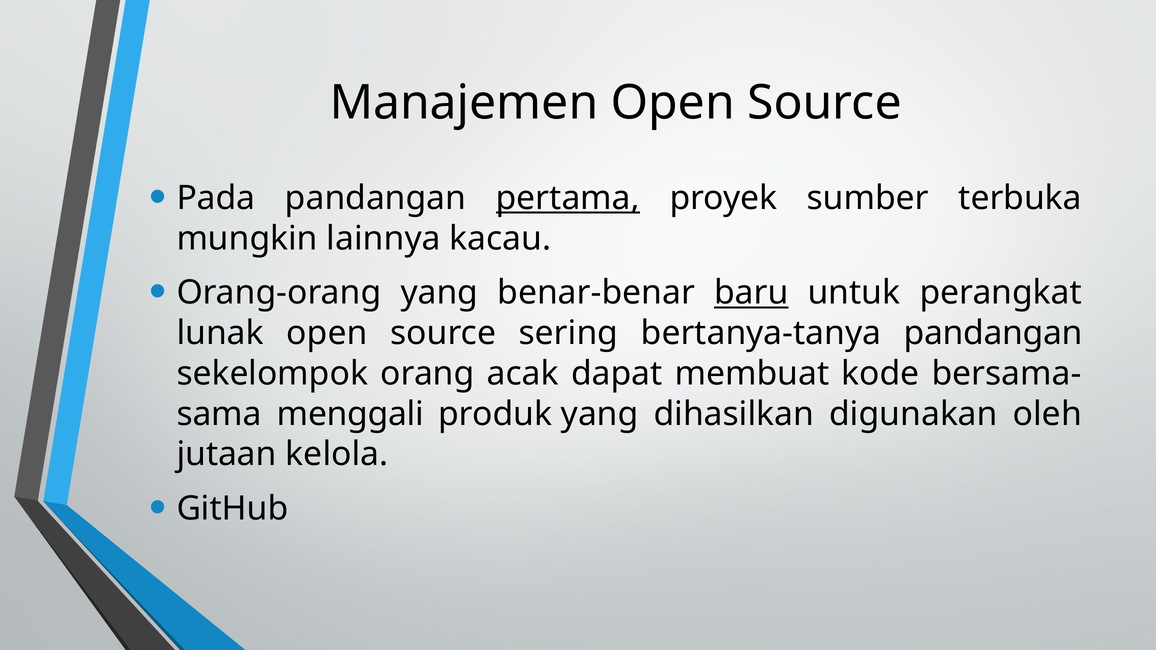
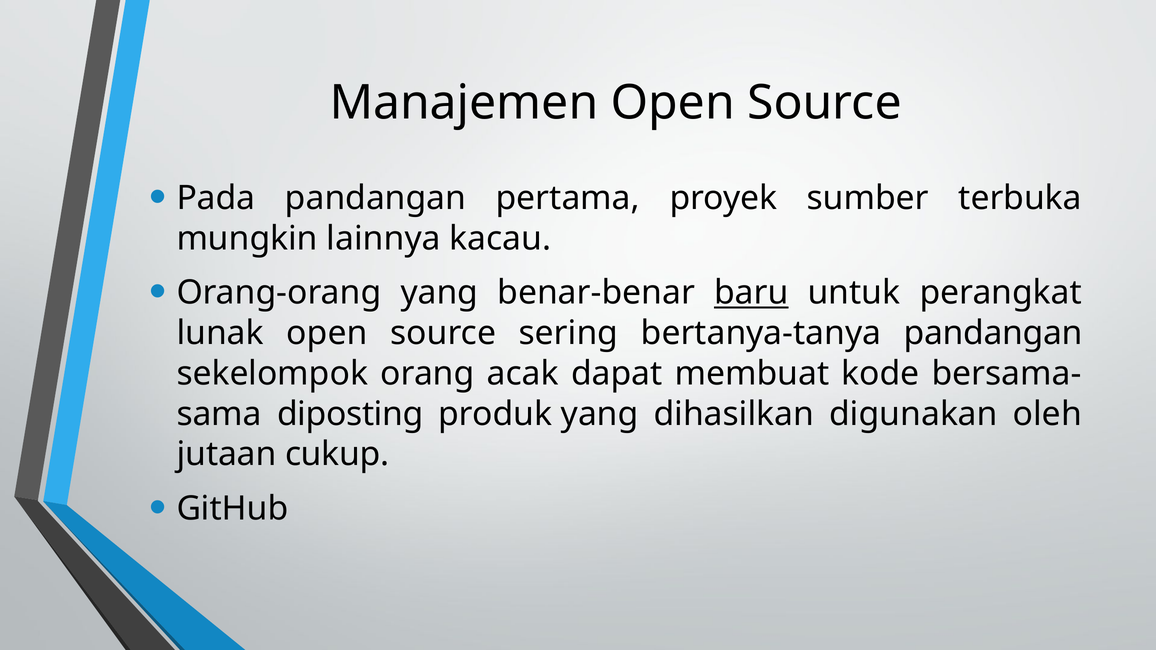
pertama underline: present -> none (568, 198)
menggali: menggali -> diposting (350, 414)
kelola: kelola -> cukup (337, 454)
